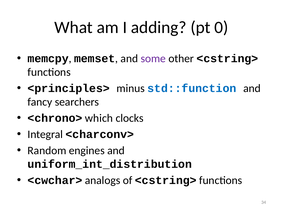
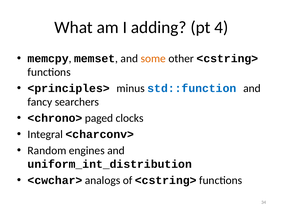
0: 0 -> 4 (221, 27)
some colour: purple -> orange (153, 59)
which: which -> paged (99, 118)
